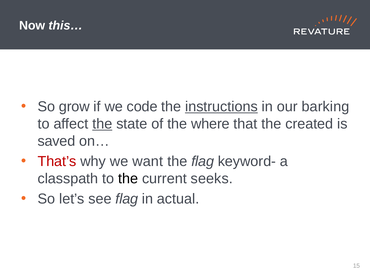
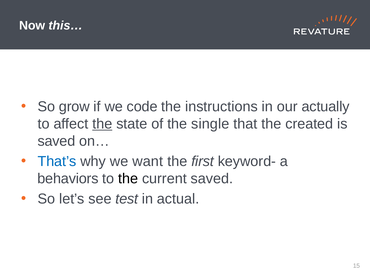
instructions underline: present -> none (221, 106)
barking: barking -> actually (326, 106)
where: where -> single (210, 124)
That’s colour: red -> blue (57, 161)
the flag: flag -> first (203, 161)
classpath: classpath -> behaviors (68, 178)
current seeks: seeks -> saved (212, 178)
see flag: flag -> test (127, 199)
